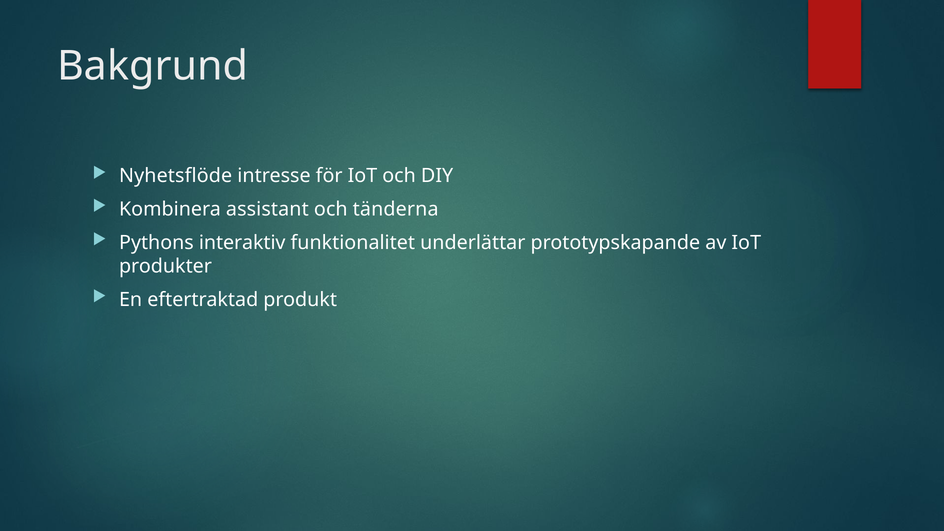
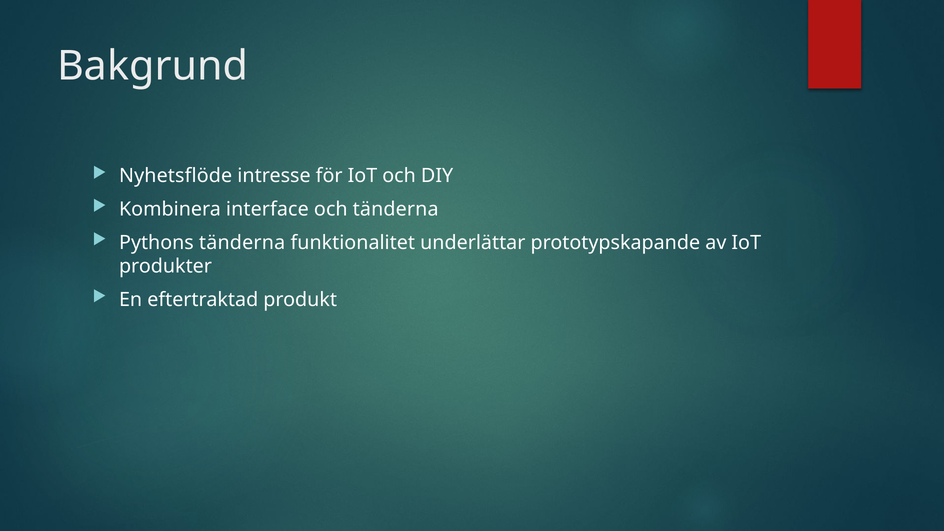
assistant: assistant -> interface (267, 209)
Pythons interaktiv: interaktiv -> tänderna (242, 243)
